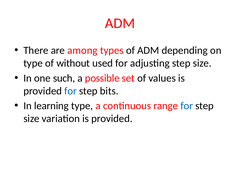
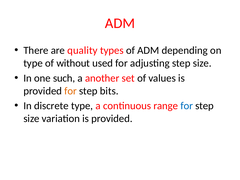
among: among -> quality (82, 50)
possible: possible -> another (102, 78)
for colour: blue -> orange (71, 91)
learning: learning -> discrete (51, 106)
